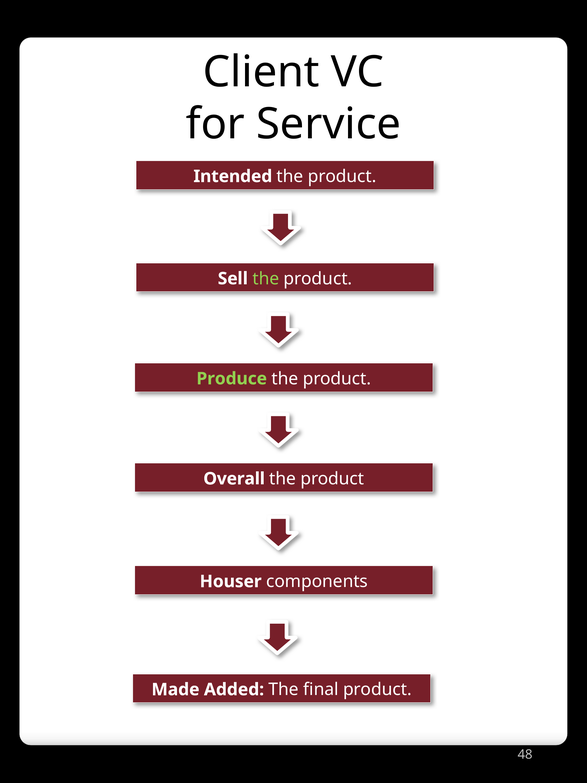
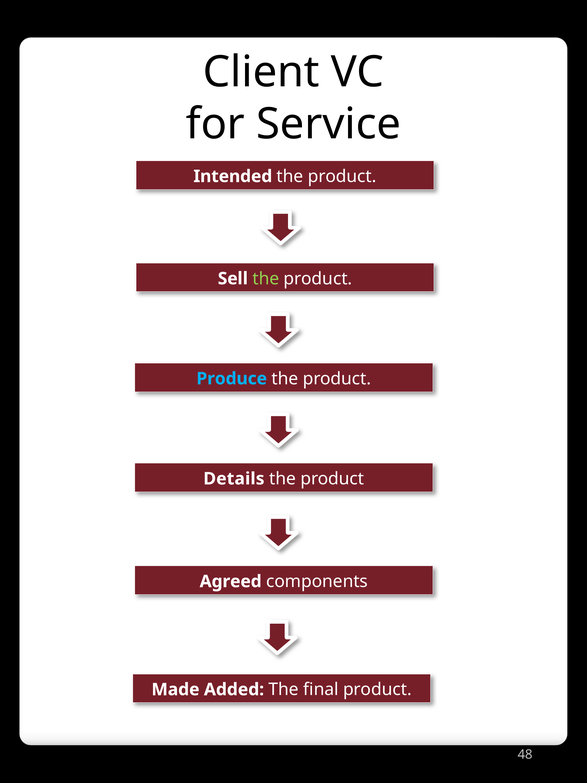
Produce colour: light green -> light blue (232, 378)
Overall: Overall -> Details (234, 479)
Houser: Houser -> Agreed (231, 581)
